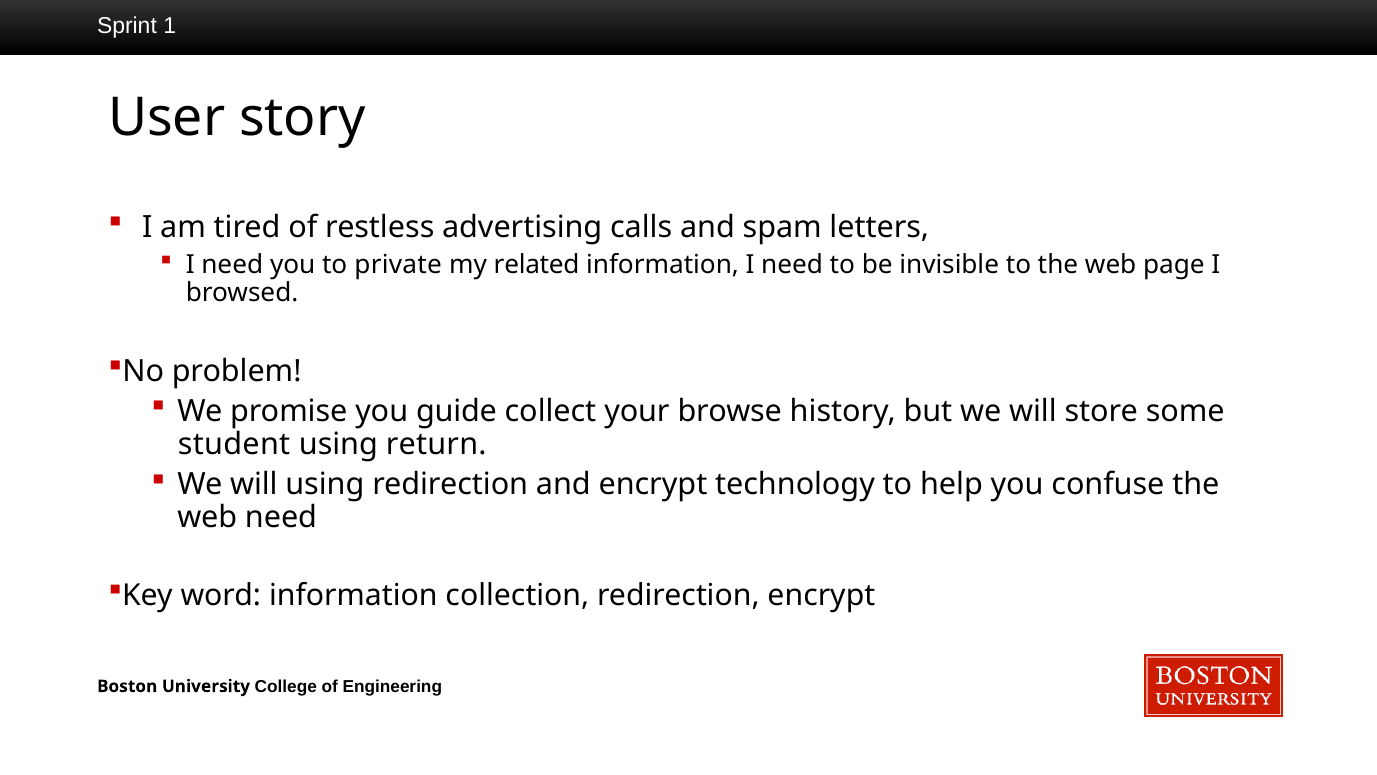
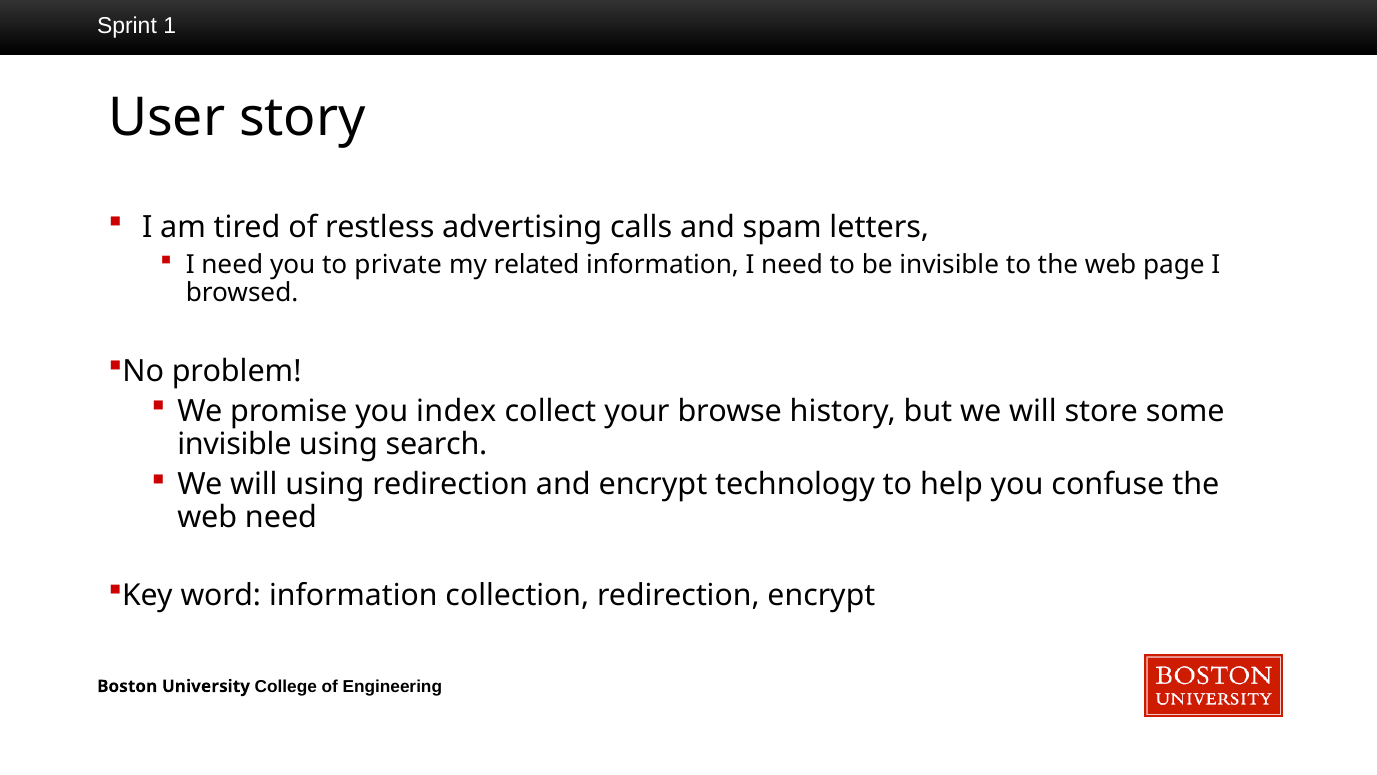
guide: guide -> index (456, 411)
student: student -> invisible (234, 444)
return: return -> search (436, 444)
